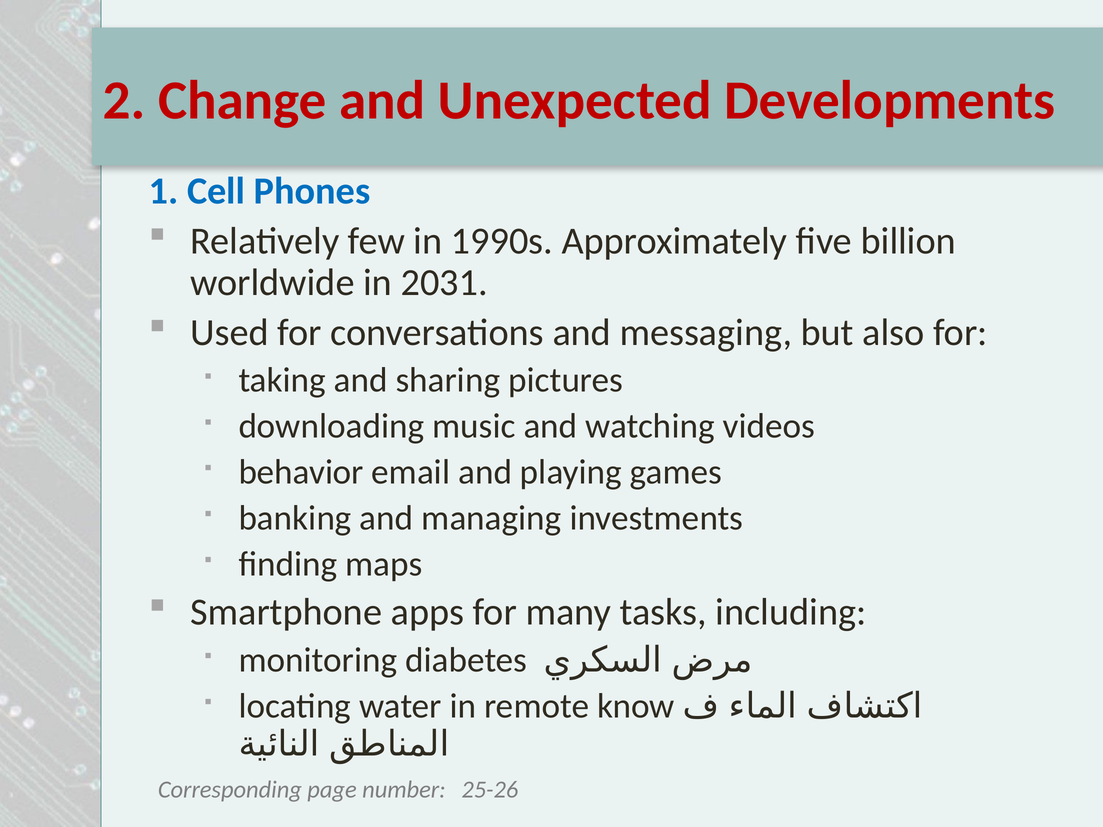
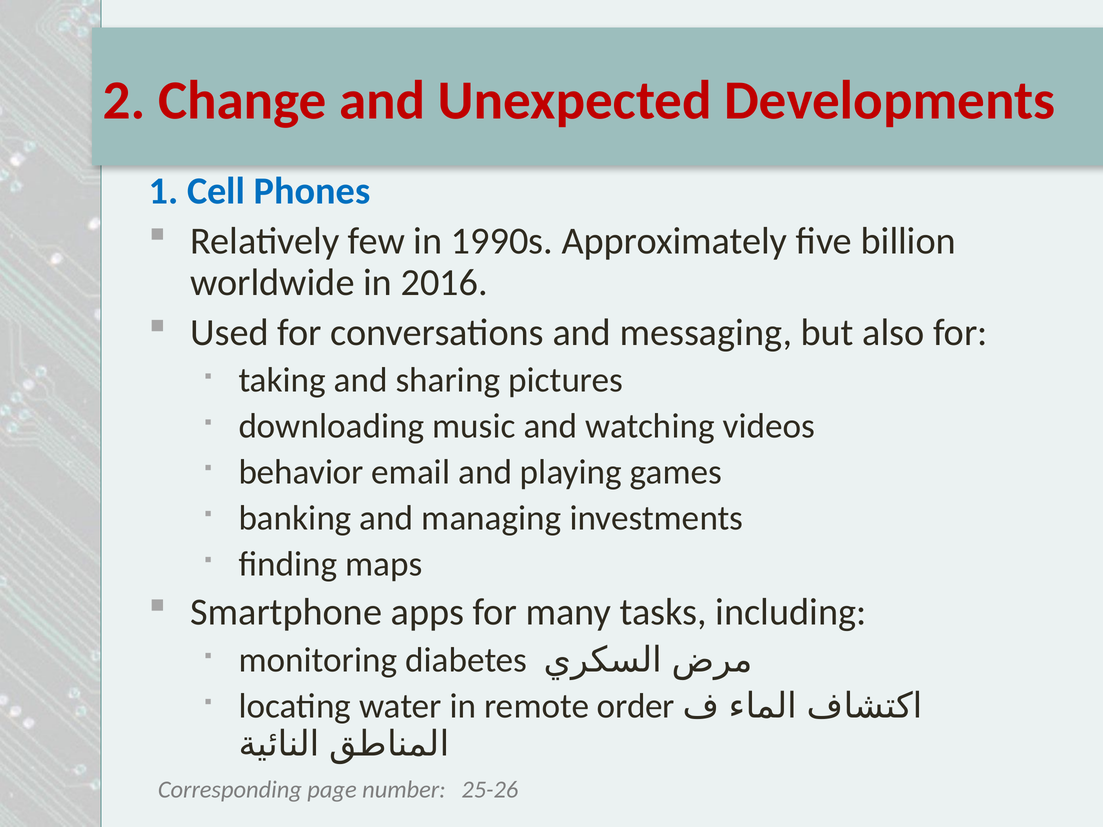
2031: 2031 -> 2016 (444, 283)
know: know -> order (636, 706)
